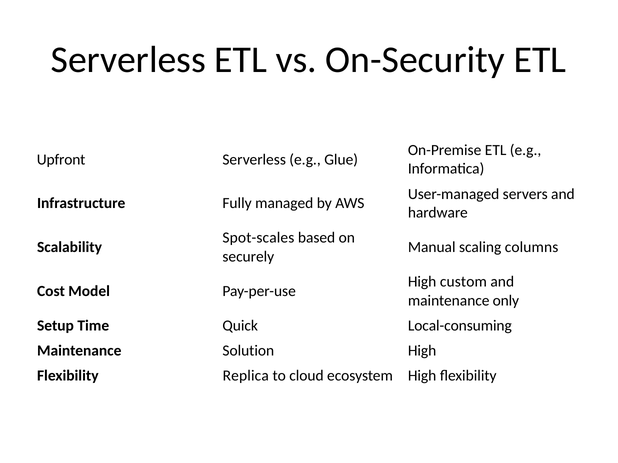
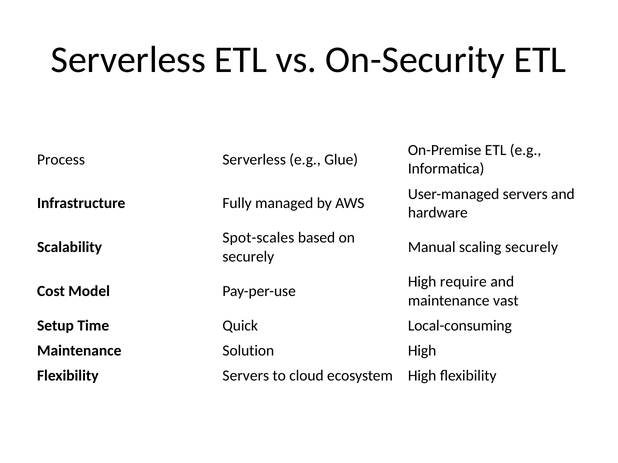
Upfront: Upfront -> Process (61, 160)
scaling columns: columns -> securely (532, 247)
custom: custom -> require (463, 282)
only: only -> vast (506, 301)
Flexibility Replica: Replica -> Servers (246, 376)
